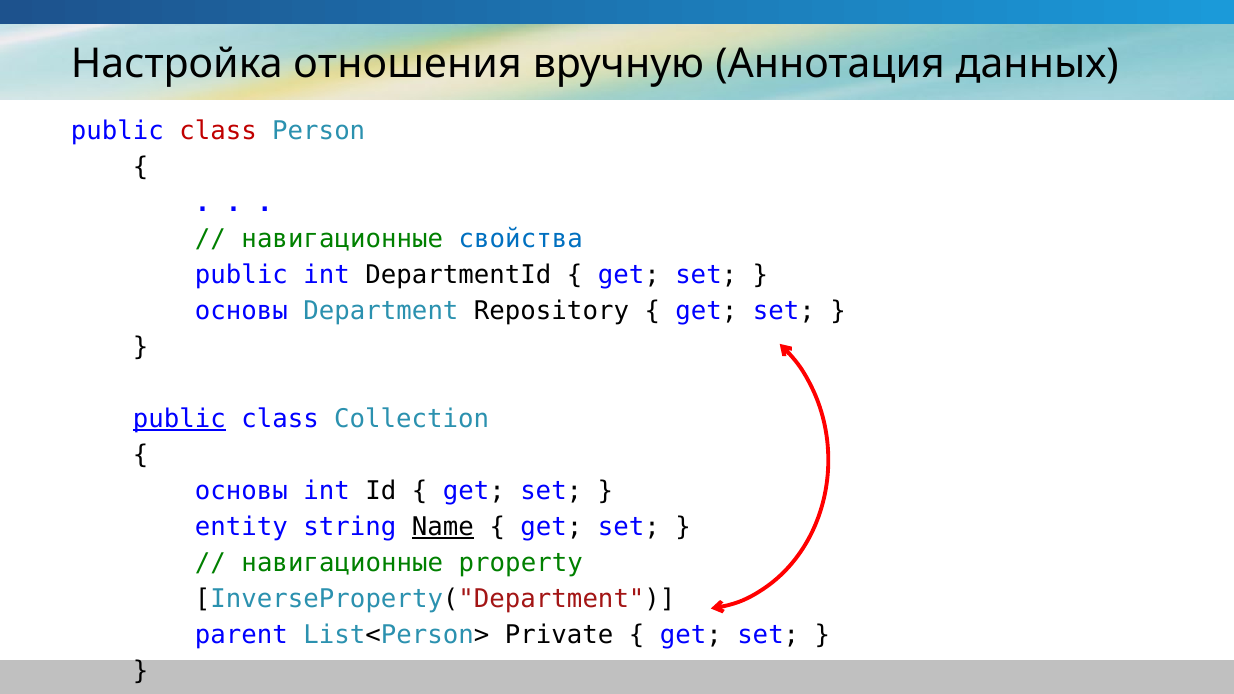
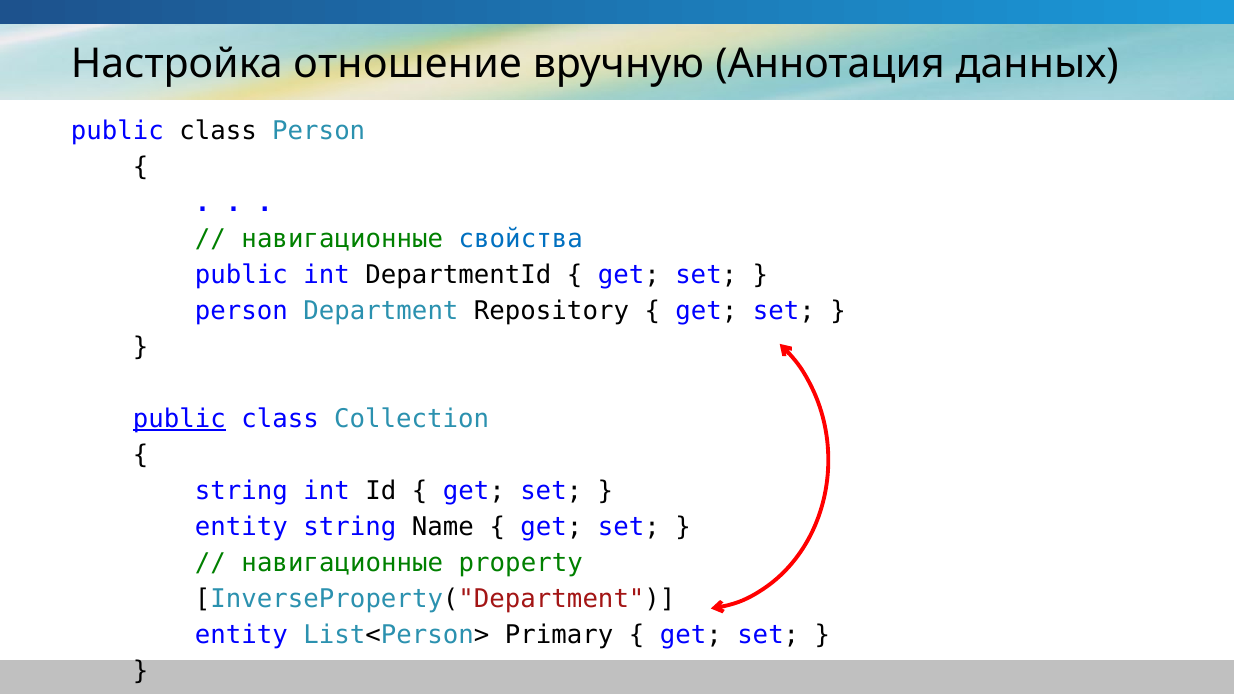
отношения: отношения -> отношение (408, 64)
class colour: red -> black (218, 131)
основы: основы -> person (241, 311)
основы: основы -> string (241, 491)
Name underline: present -> none (443, 527)
parent: parent -> entity (241, 635)
Private: Private -> Primary (559, 635)
